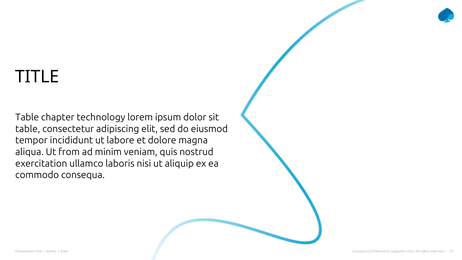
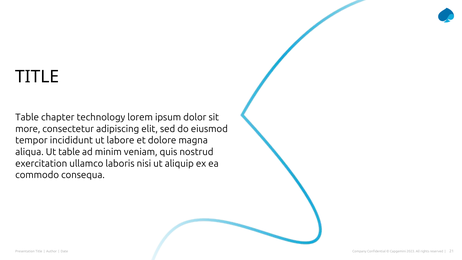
table: table -> more (28, 129)
Ut from: from -> table (69, 152)
